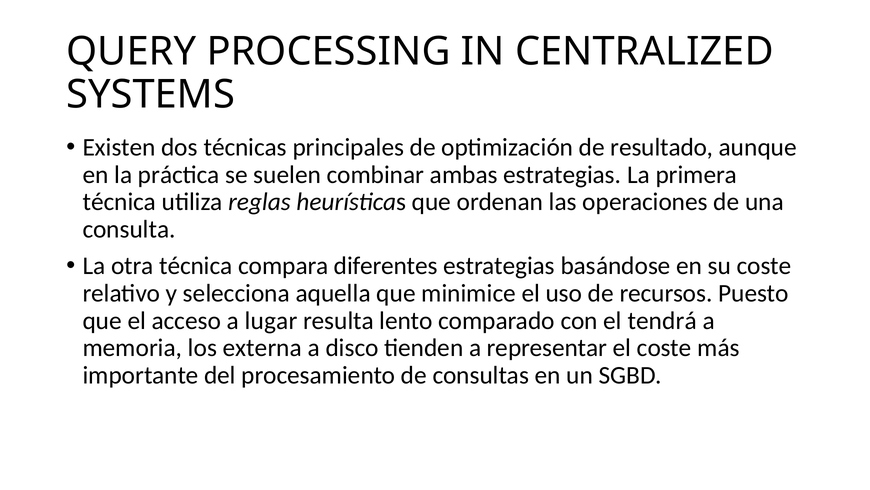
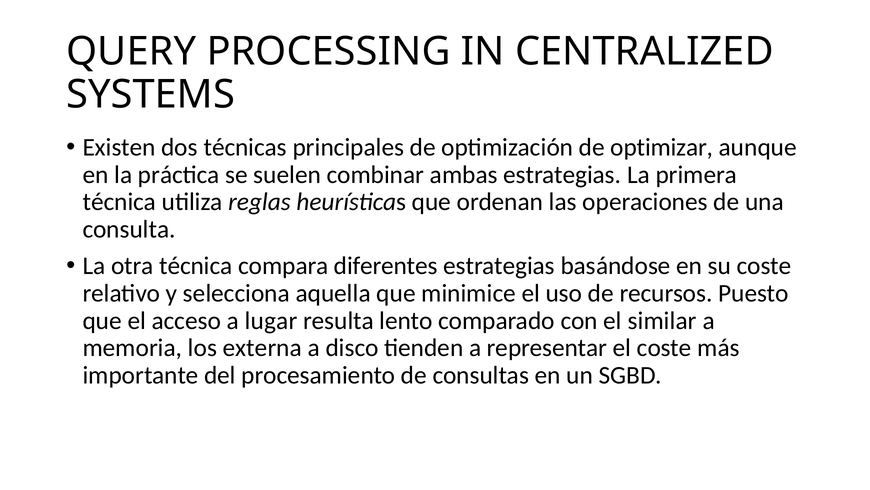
resultado: resultado -> optimizar (662, 147)
tendrá: tendrá -> similar (662, 320)
